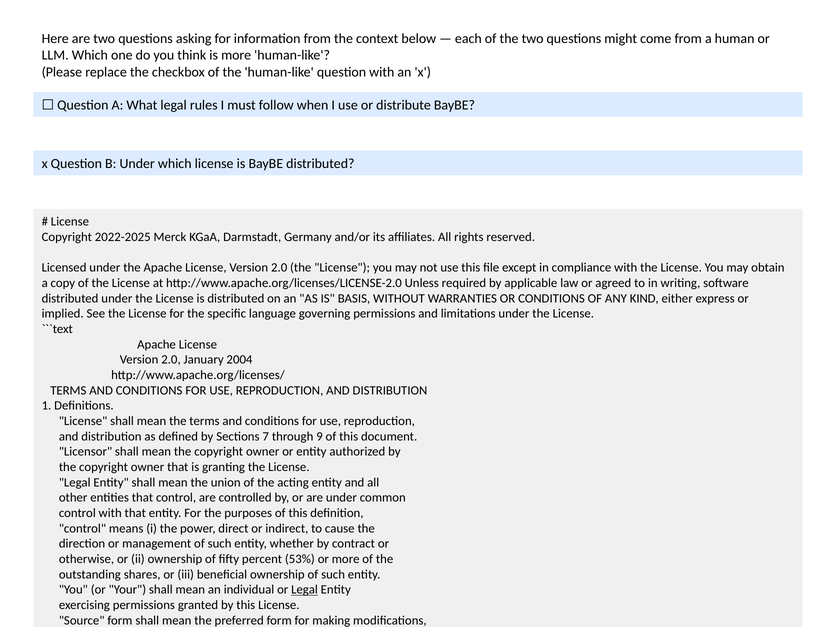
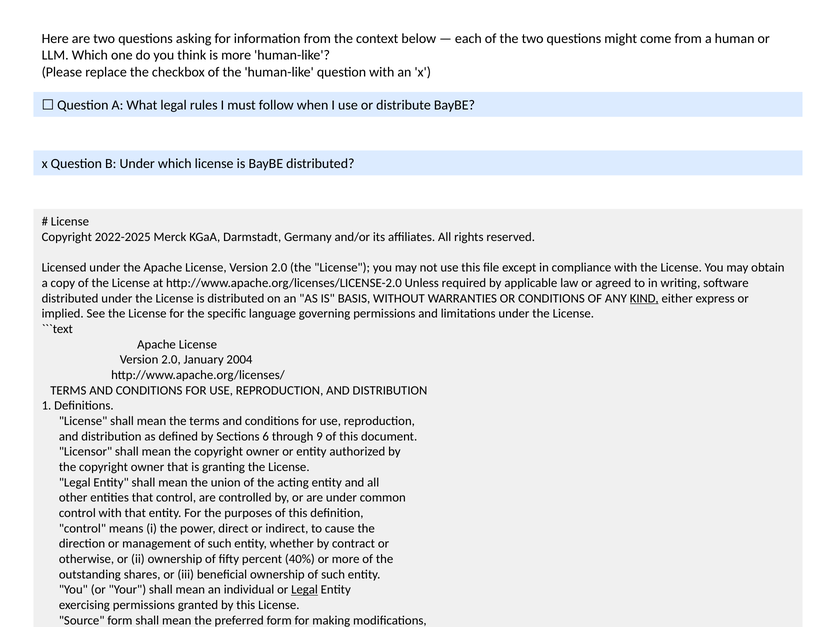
KIND underline: none -> present (644, 298)
7: 7 -> 6 (266, 436)
53%: 53% -> 40% (300, 559)
